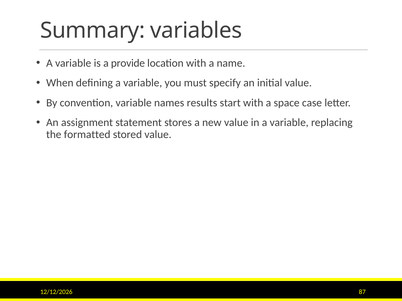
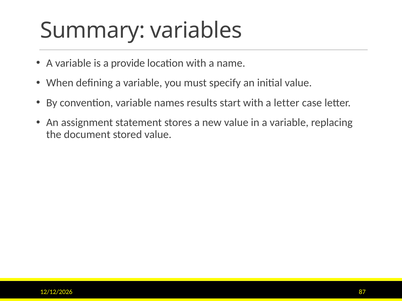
a space: space -> letter (287, 103)
formatted: formatted -> document (87, 135)
